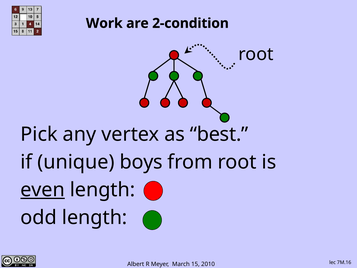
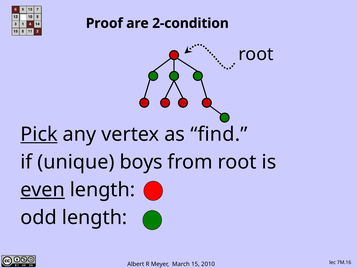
Work: Work -> Proof (104, 23)
Pick underline: none -> present (39, 134)
best: best -> find (219, 134)
